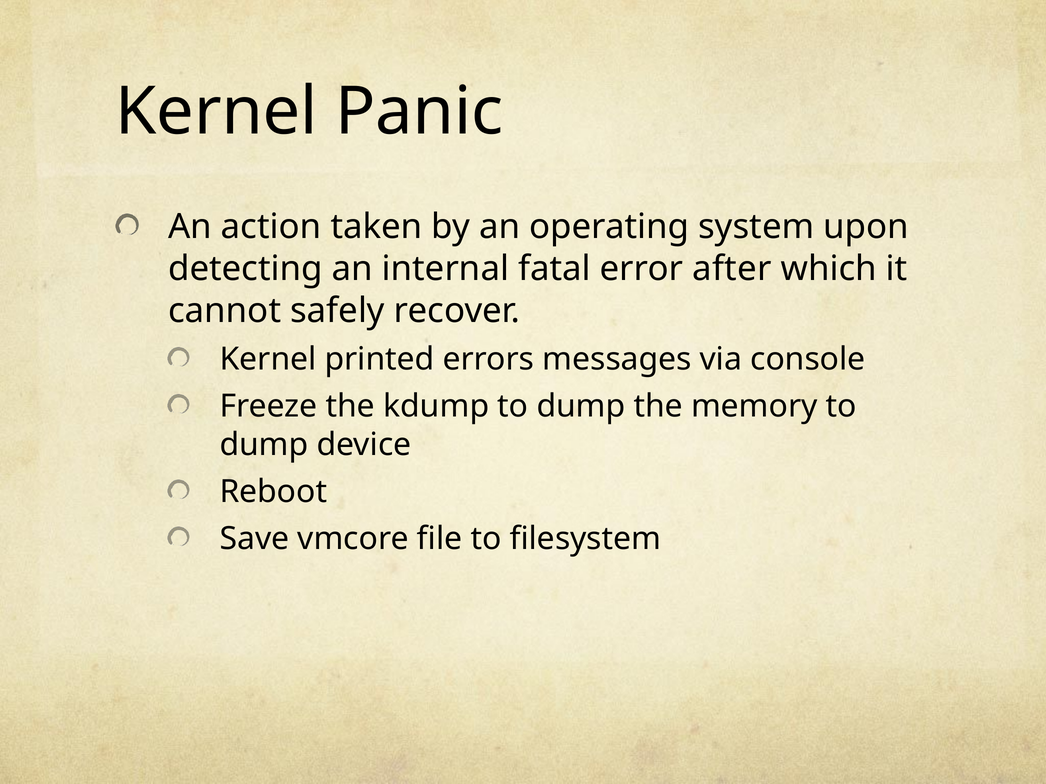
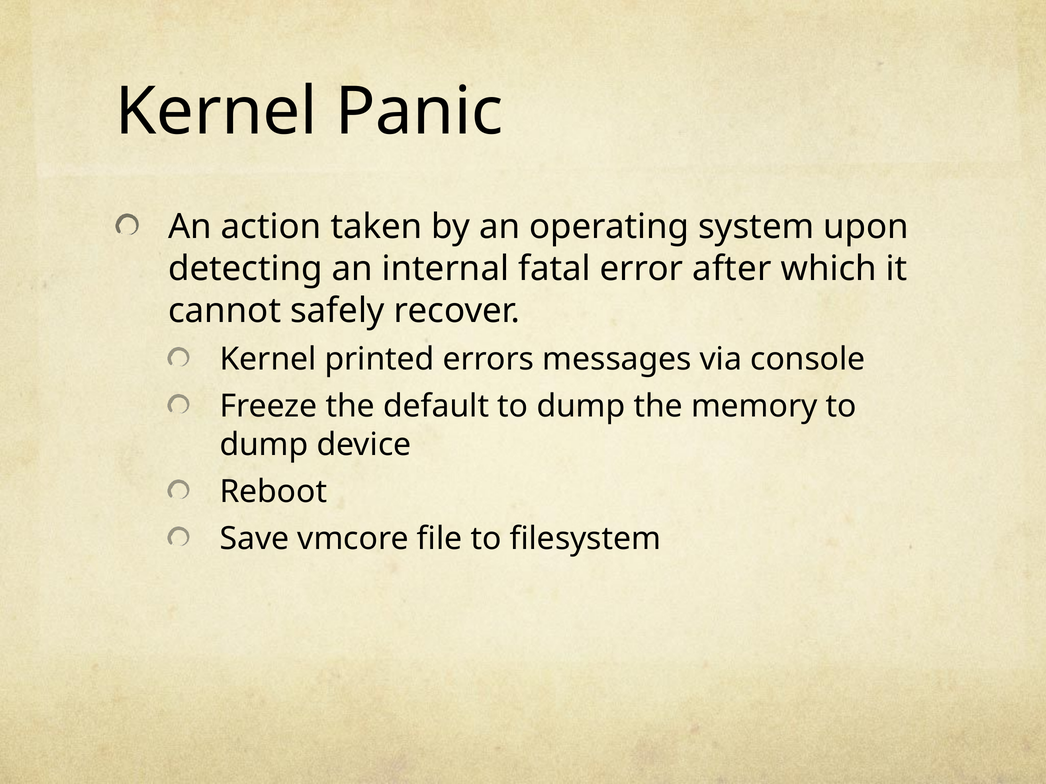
kdump: kdump -> default (436, 406)
